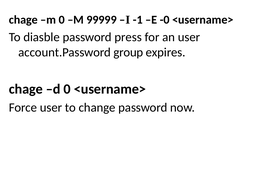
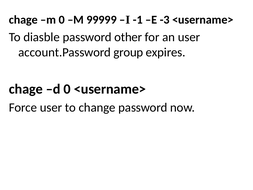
-0: -0 -> -3 (165, 20)
press: press -> other (128, 37)
